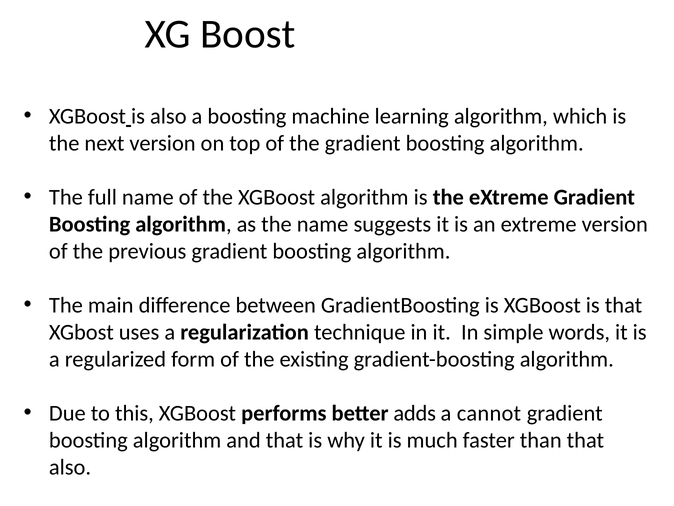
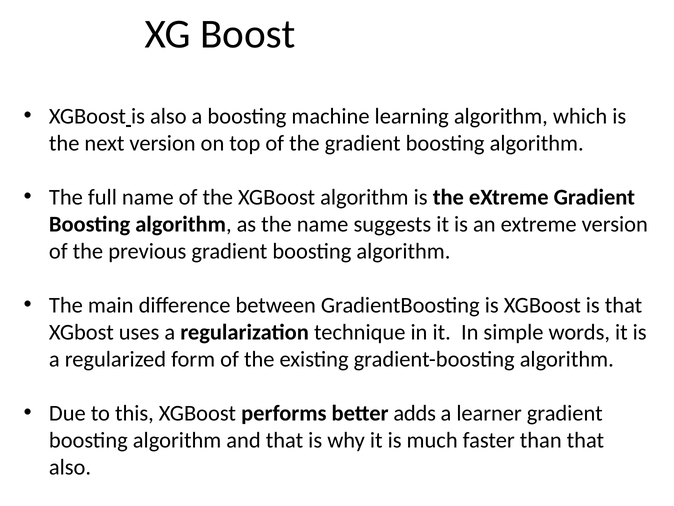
cannot: cannot -> learner (489, 413)
